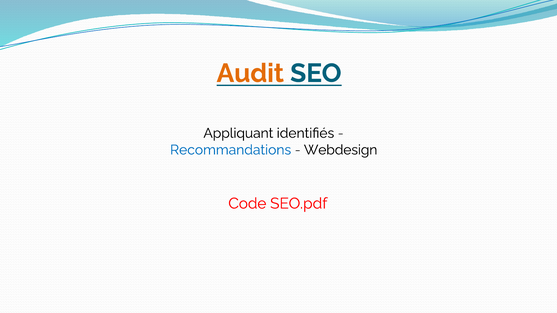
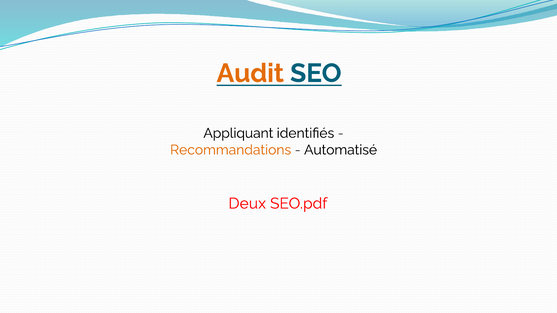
Recommandations colour: blue -> orange (231, 150)
Webdesign: Webdesign -> Automatisé (341, 150)
Code: Code -> Deux (247, 204)
